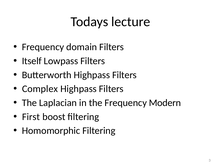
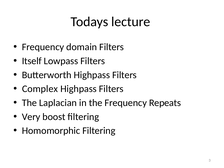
Modern: Modern -> Repeats (165, 103)
First: First -> Very (31, 117)
